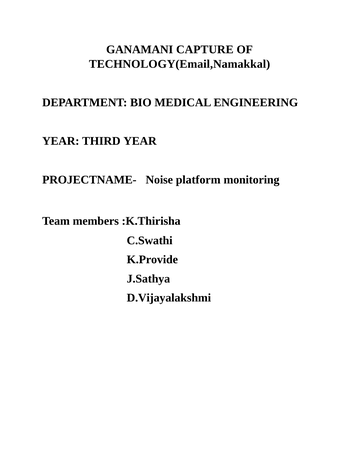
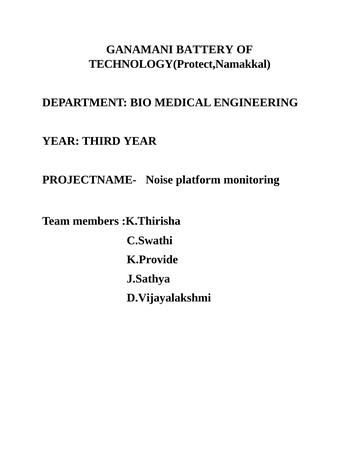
CAPTURE: CAPTURE -> BATTERY (205, 49)
TECHNOLOGY(Email,Namakkal: TECHNOLOGY(Email,Namakkal -> TECHNOLOGY(Protect,Namakkal (180, 64)
